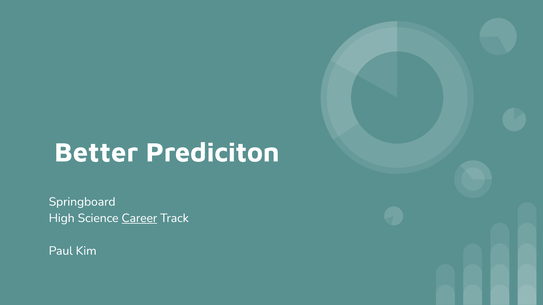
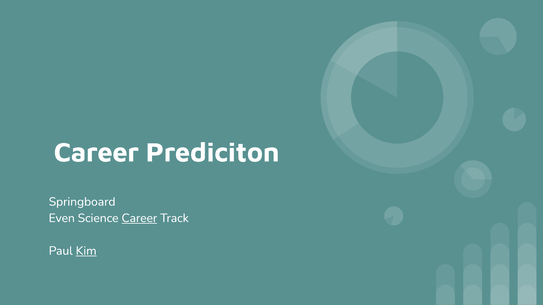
Better: Better -> Career (96, 153)
High: High -> Even (62, 218)
Kim underline: none -> present (86, 251)
